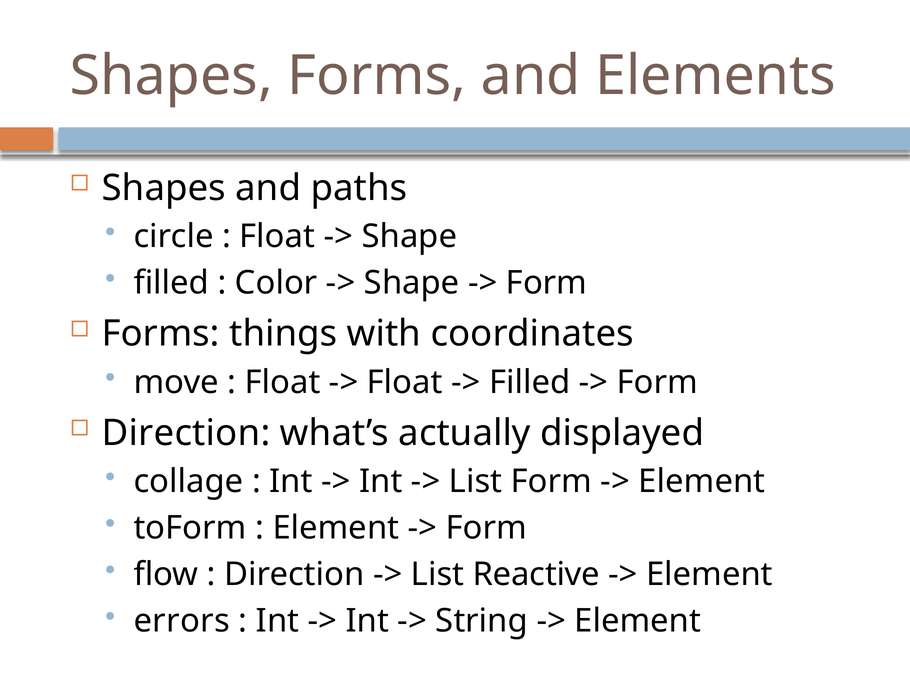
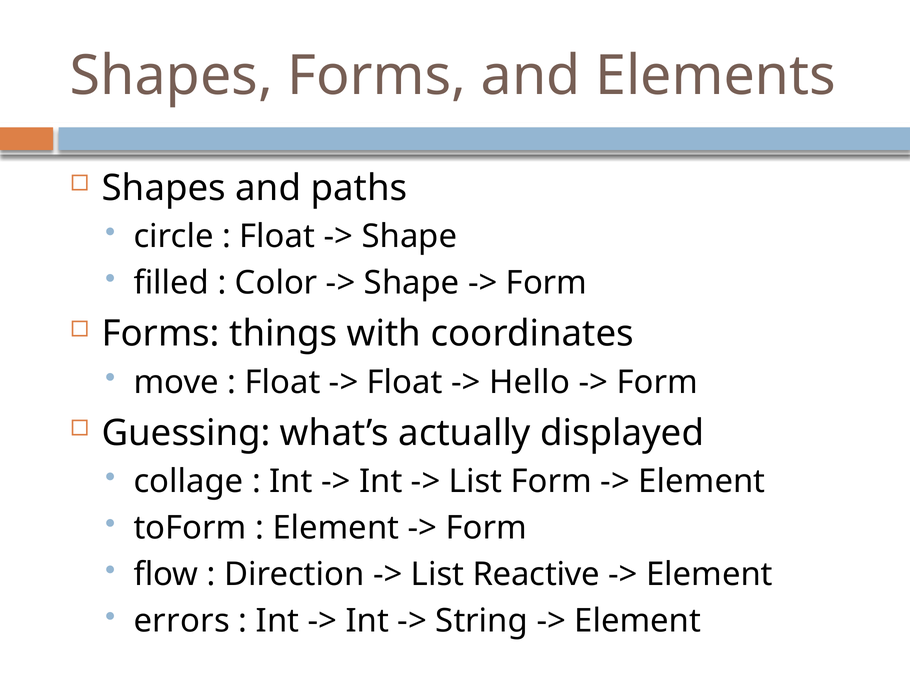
Filled: Filled -> Hello (530, 383)
Direction: Direction -> Guessing (186, 433)
